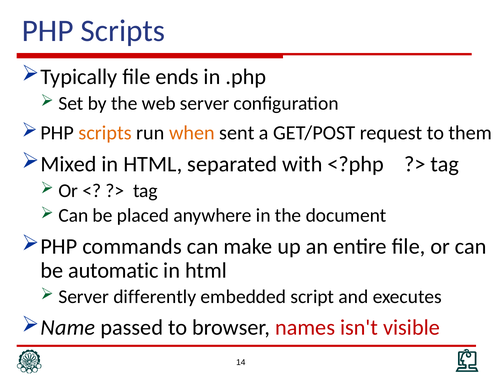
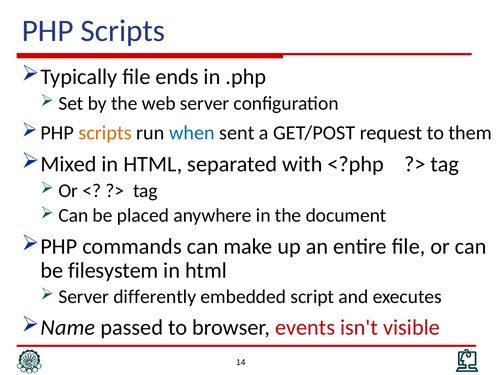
when colour: orange -> blue (192, 133)
automatic: automatic -> filesystem (113, 271)
names: names -> events (305, 328)
